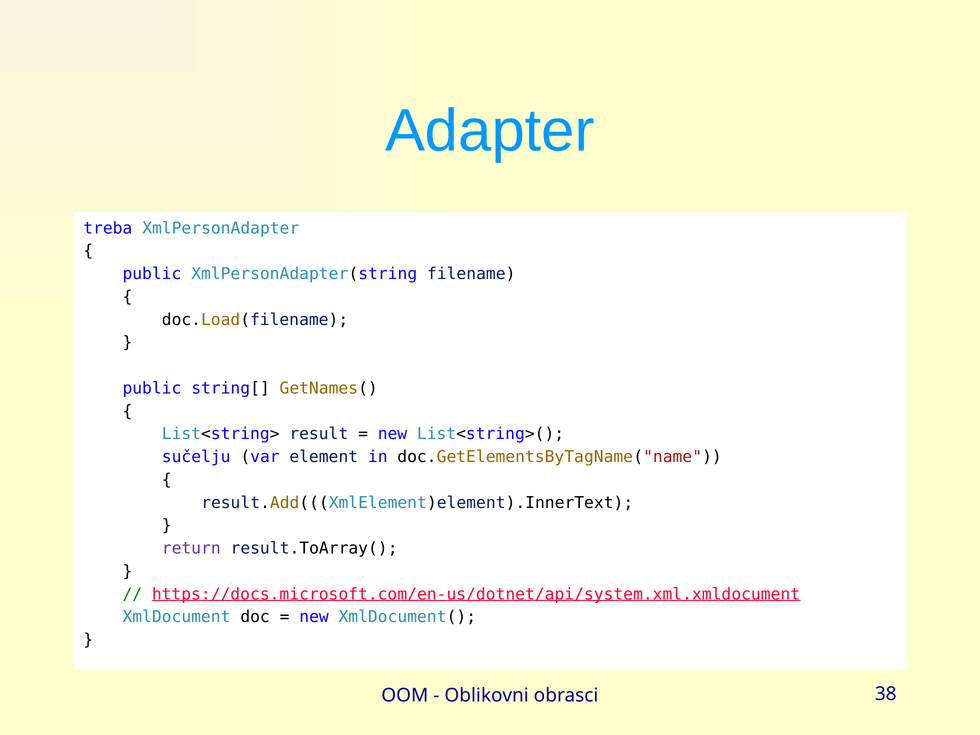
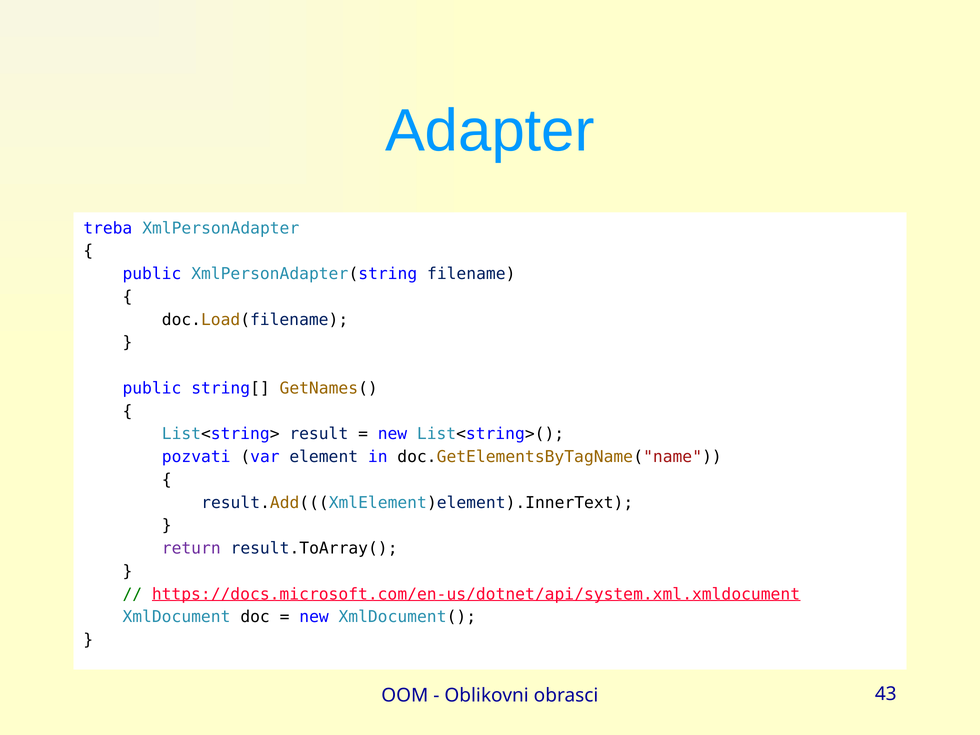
sučelju: sučelju -> pozvati (196, 457)
38: 38 -> 43 (886, 694)
